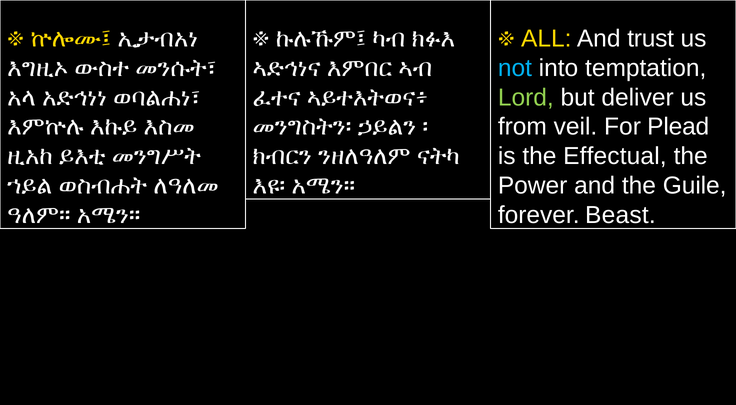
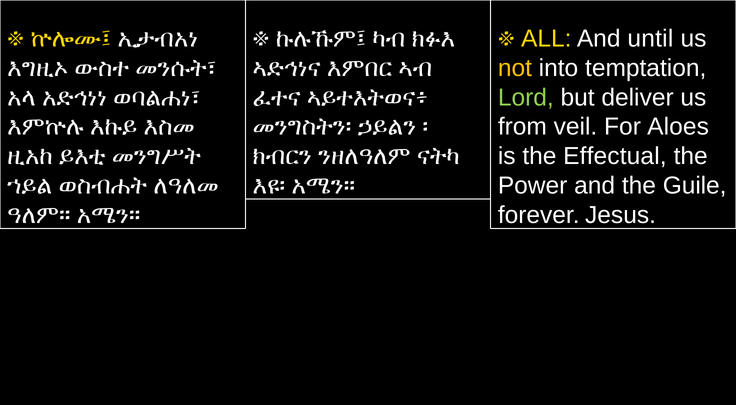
trust: trust -> until (650, 38)
not colour: light blue -> yellow (515, 68)
Plead: Plead -> Aloes (678, 127)
Beast: Beast -> Jesus (621, 215)
